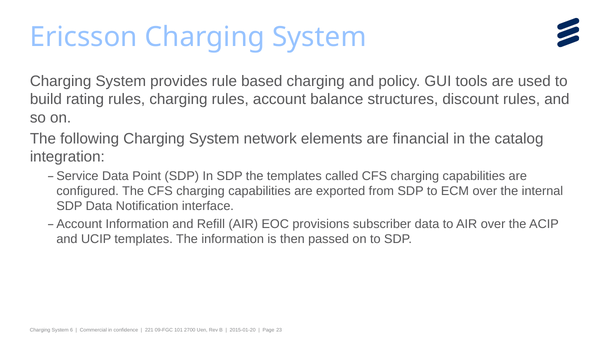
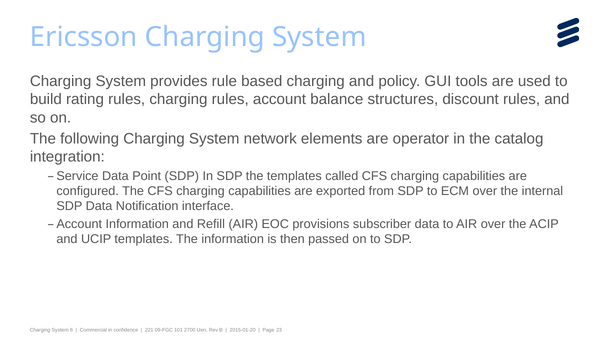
financial: financial -> operator (421, 139)
